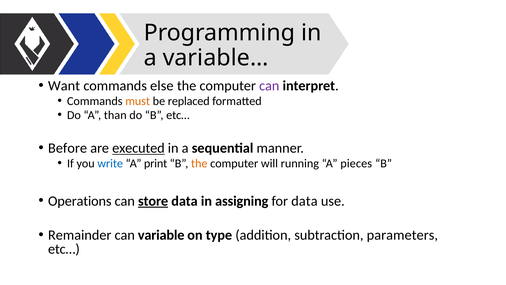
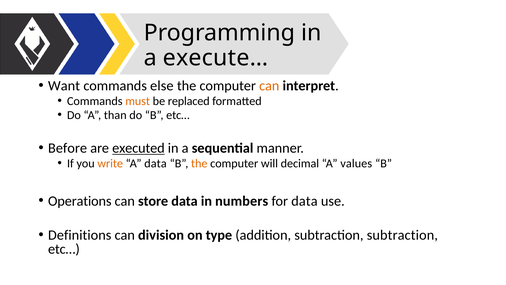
variable…: variable… -> execute… (215, 58)
can colour: purple -> orange (269, 86)
write colour: blue -> orange (110, 163)
A print: print -> data (155, 163)
running: running -> decimal (300, 163)
pieces: pieces -> values (356, 163)
store underline: present -> none (153, 201)
assigning: assigning -> numbers (242, 201)
Remainder: Remainder -> Definitions (80, 235)
variable: variable -> division (161, 235)
subtraction parameters: parameters -> subtraction (402, 235)
